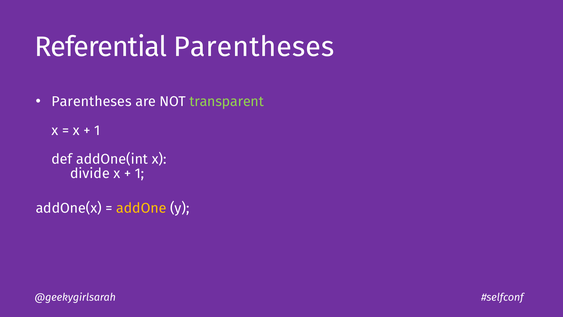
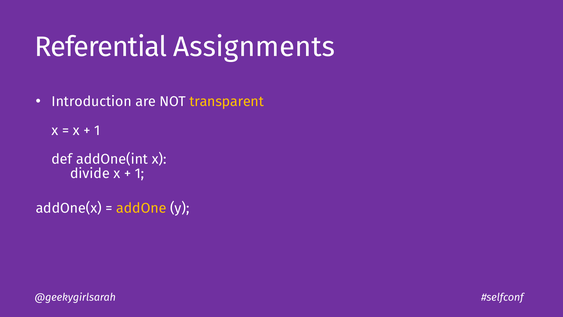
Referential Parentheses: Parentheses -> Assignments (254, 47)
Parentheses: Parentheses -> Introduction (92, 102)
transparent colour: light green -> yellow (227, 102)
